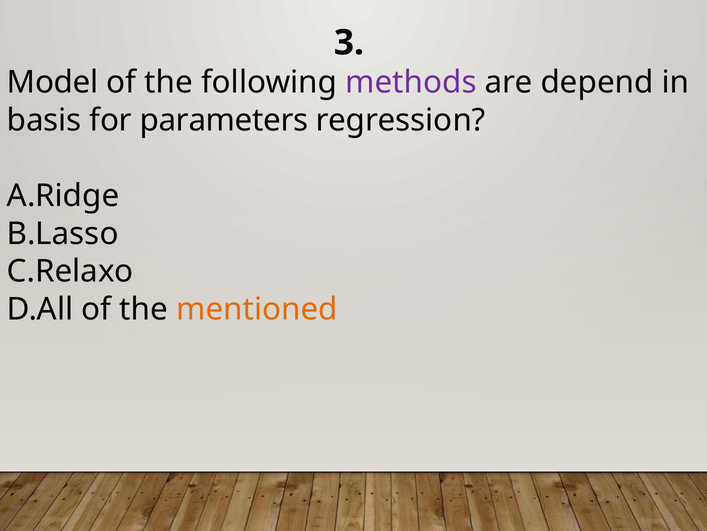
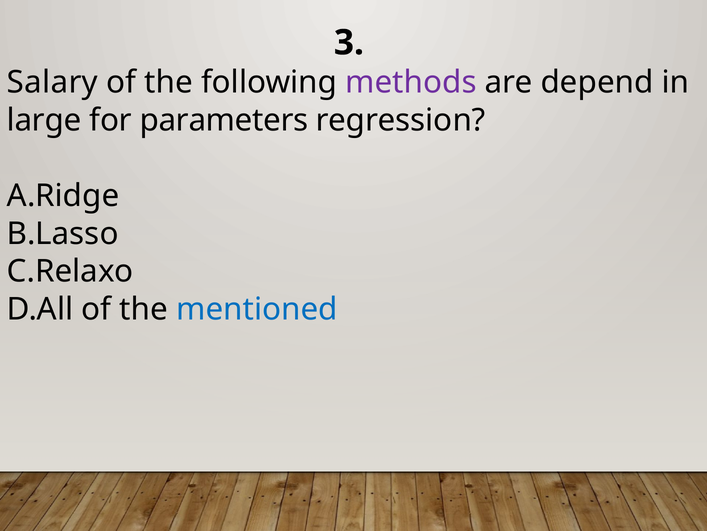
Model: Model -> Salary (52, 82)
basis: basis -> large (44, 120)
mentioned colour: orange -> blue (257, 309)
